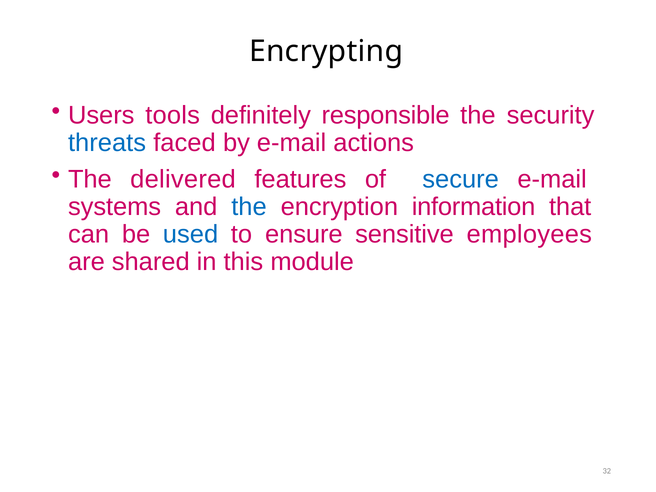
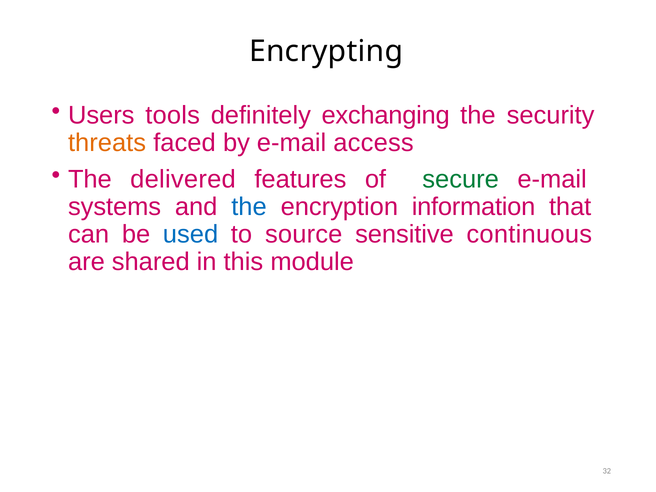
responsible: responsible -> exchanging (386, 116)
threats colour: blue -> orange (107, 143)
actions: actions -> access (374, 143)
secure colour: blue -> green (461, 179)
ensure: ensure -> source (304, 234)
employees: employees -> continuous (529, 234)
